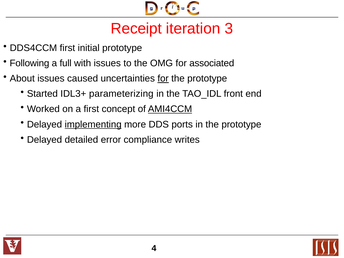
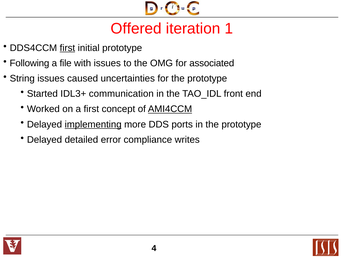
Receipt: Receipt -> Offered (136, 29)
3: 3 -> 1 (229, 29)
first underline: none -> present (67, 48)
full: full -> file (66, 63)
About: About -> String (22, 78)
for underline: present -> none (163, 78)
parameterizing: parameterizing -> communication (121, 94)
